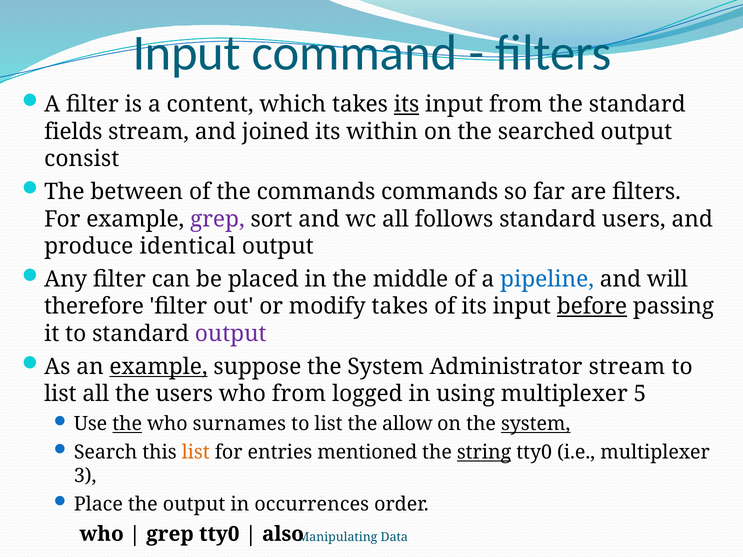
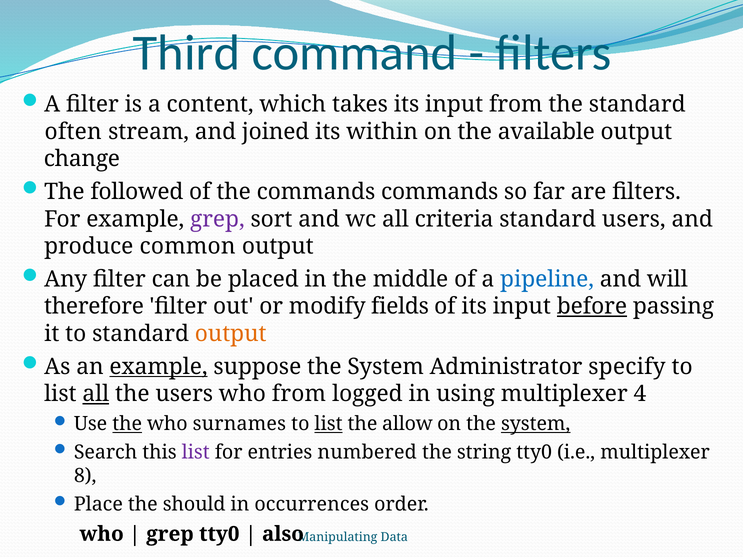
Input: Input -> Third (186, 53)
its underline: present -> none (407, 104)
fields: fields -> often (73, 132)
searched: searched -> available (546, 132)
consist: consist -> change (82, 159)
between: between -> followed (137, 192)
follows: follows -> criteria (454, 219)
identical: identical -> common (188, 246)
modify takes: takes -> fields (400, 307)
output colour: purple -> orange (231, 334)
Administrator stream: stream -> specify (627, 367)
all underline: none -> present (96, 394)
5: 5 -> 4 (640, 394)
list underline: none -> present (329, 424)
list colour: orange -> purple (196, 453)
mentioned: mentioned -> numbered (367, 453)
string underline: present -> none (484, 453)
3: 3 -> 8 (85, 476)
the output: output -> should (194, 505)
